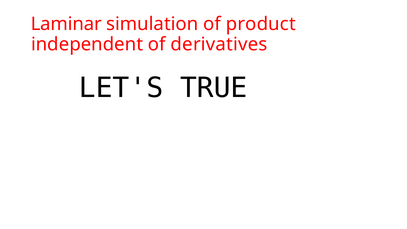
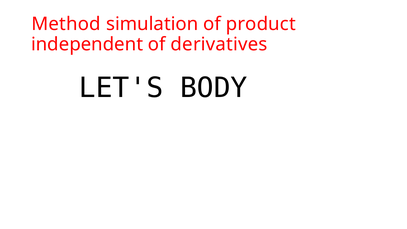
Laminar: Laminar -> Method (66, 24)
TRUE: TRUE -> BODY (214, 88)
